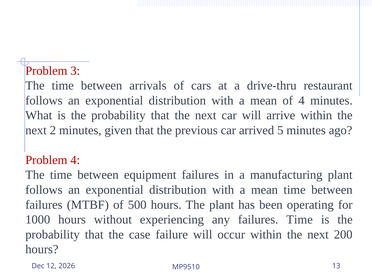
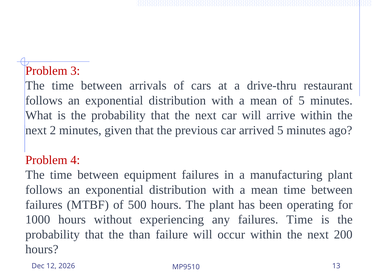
of 4: 4 -> 5 (302, 101)
case: case -> than (140, 234)
